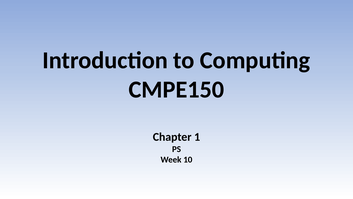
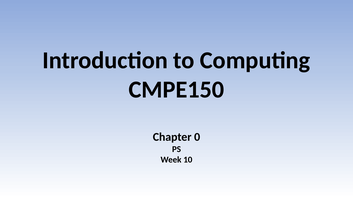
1: 1 -> 0 (197, 137)
